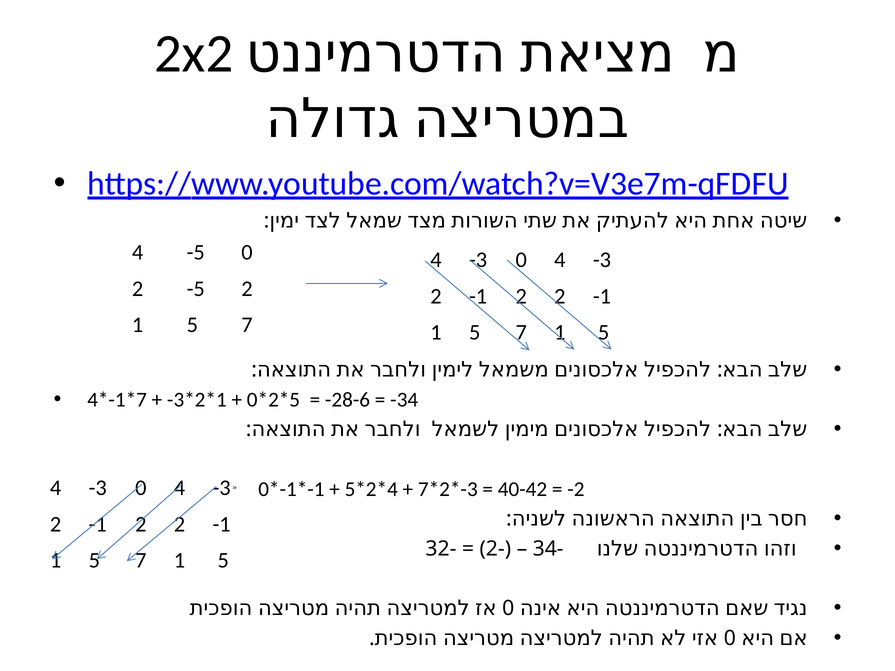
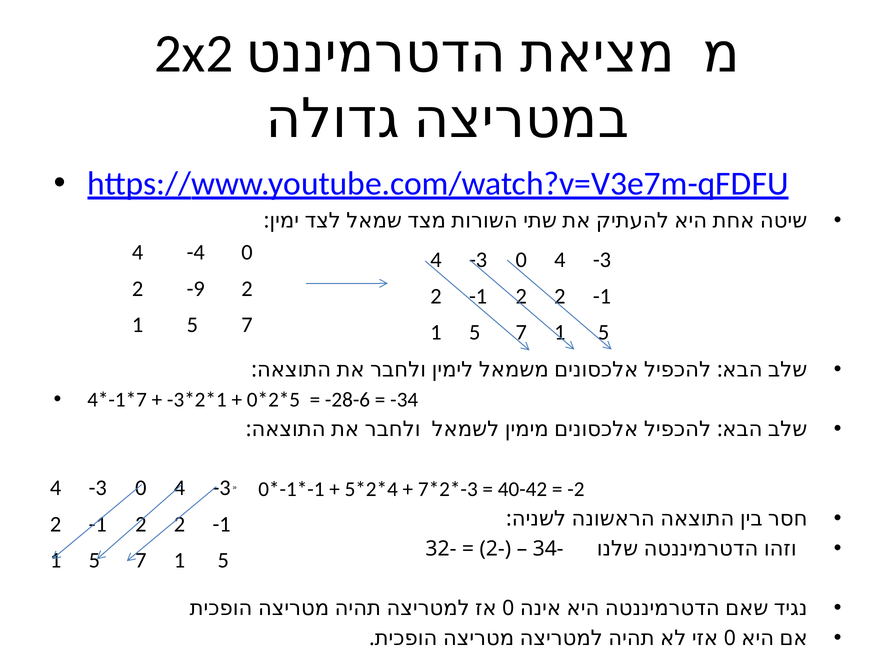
4 -5: -5 -> -4 (196, 253)
2 -5: -5 -> -9 (196, 289)
